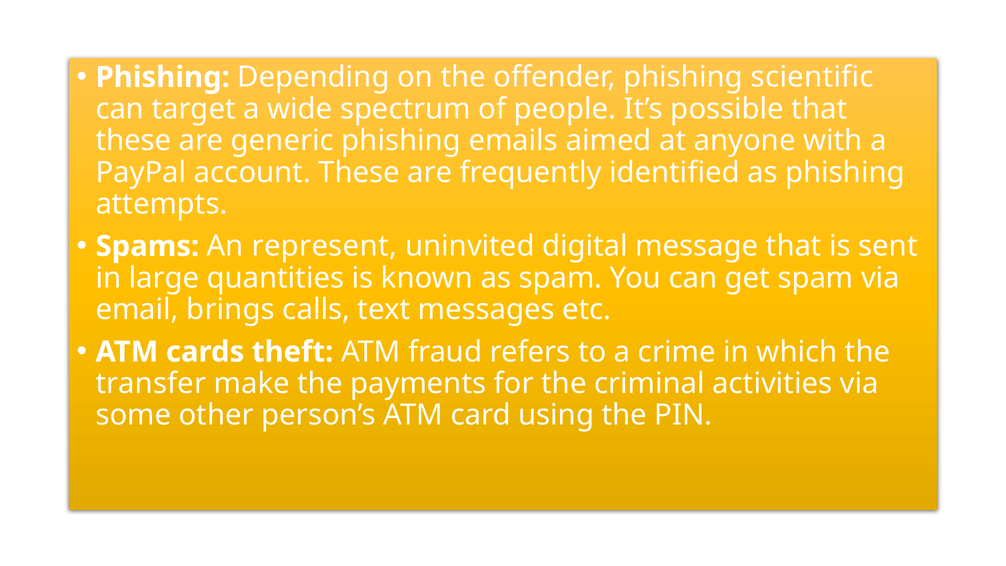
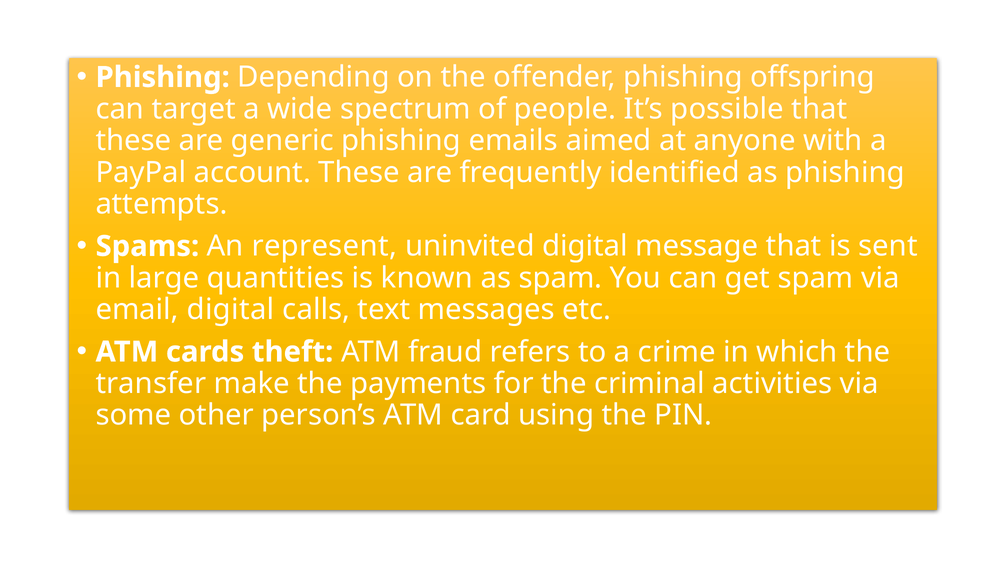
scientific: scientific -> offspring (813, 77)
email brings: brings -> digital (231, 310)
